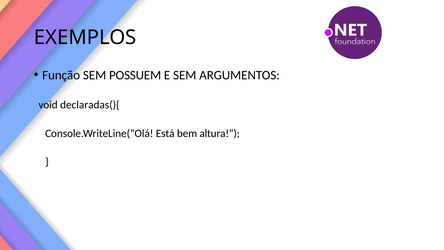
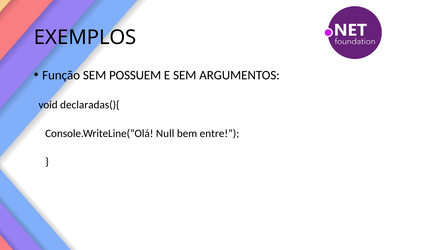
Está: Está -> Null (165, 133)
altura: altura -> entre (219, 133)
